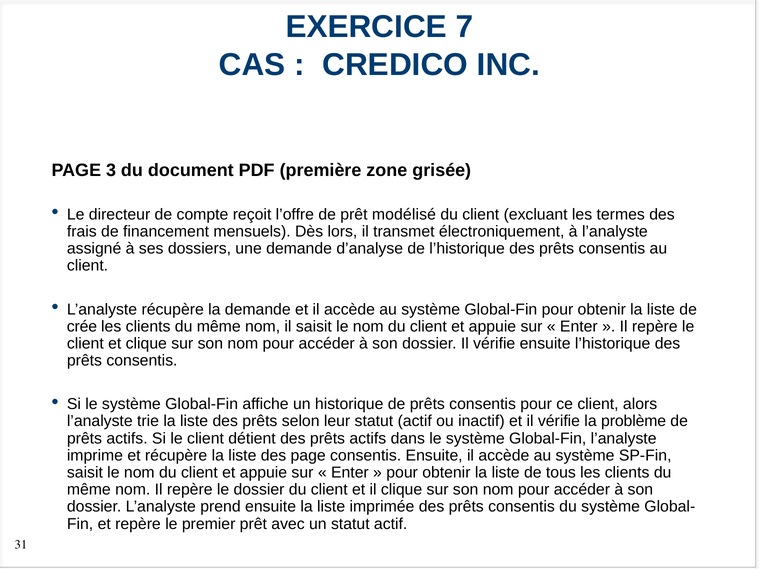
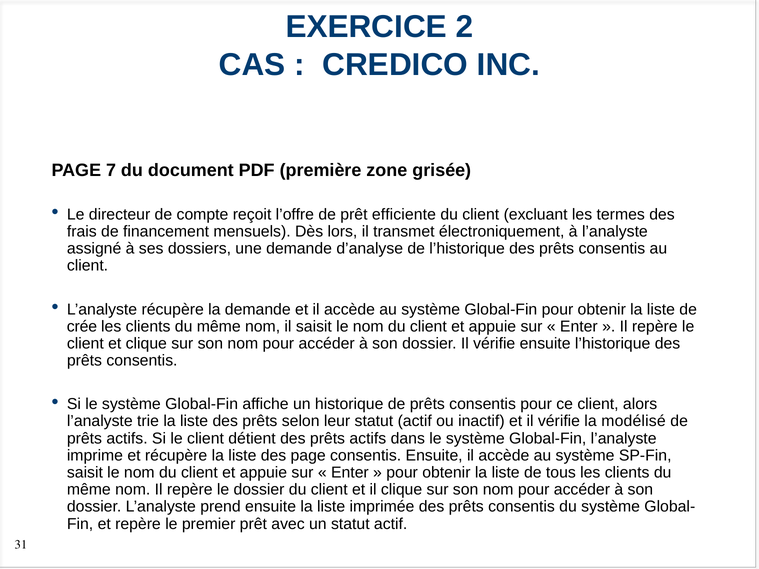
7: 7 -> 2 (464, 27)
3: 3 -> 7 (111, 170)
modélisé: modélisé -> efficiente (404, 215)
problème: problème -> modélisé (633, 421)
